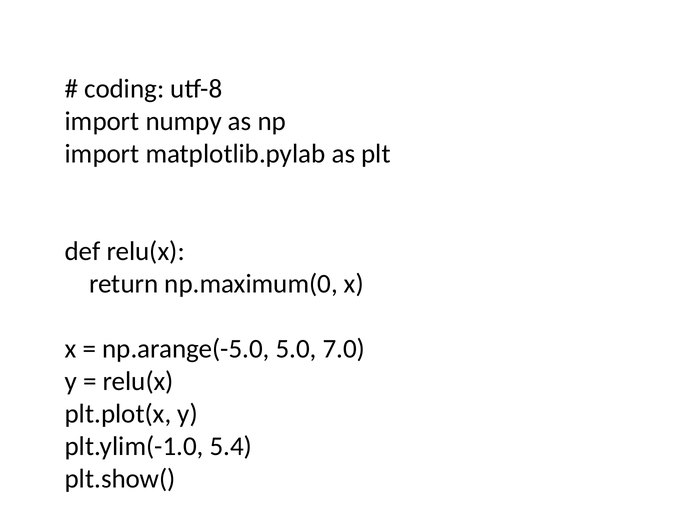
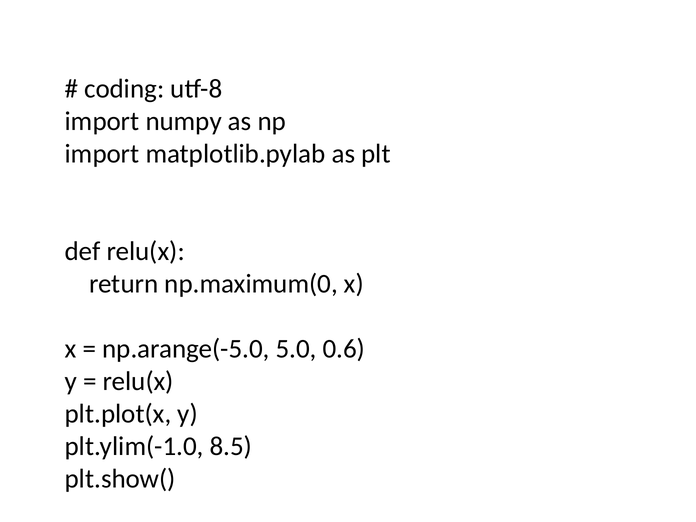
7.0: 7.0 -> 0.6 (344, 349)
5.4: 5.4 -> 8.5 (231, 446)
